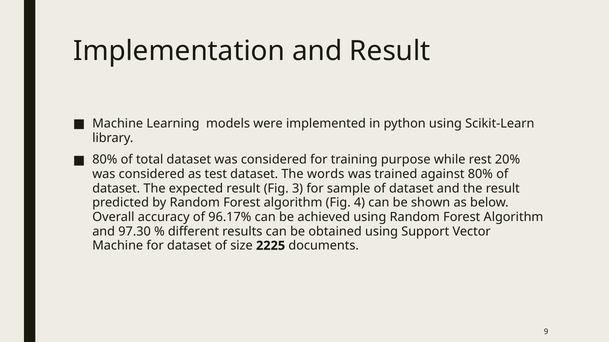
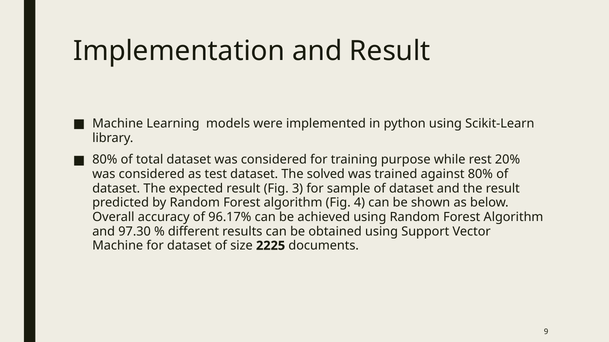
words: words -> solved (326, 174)
